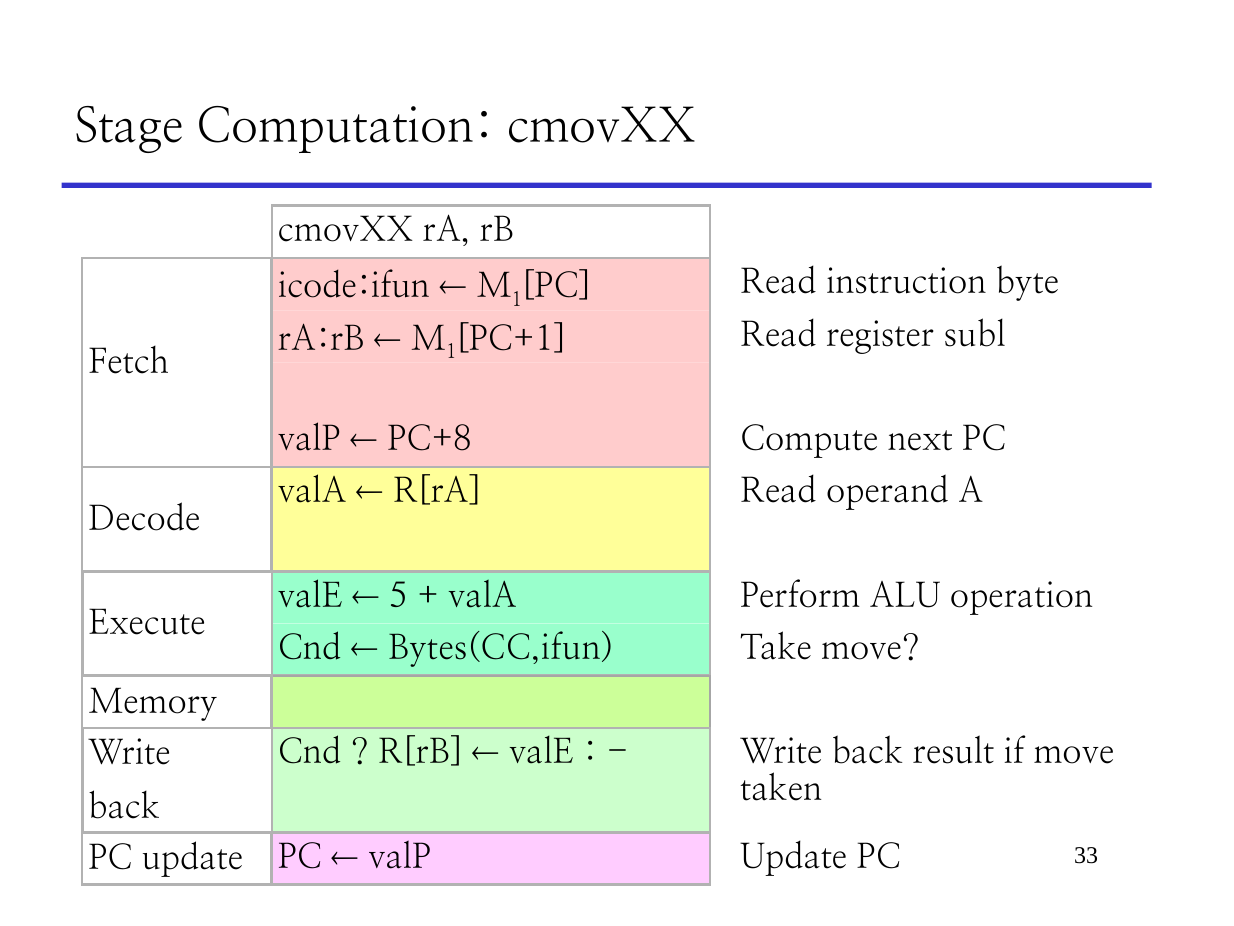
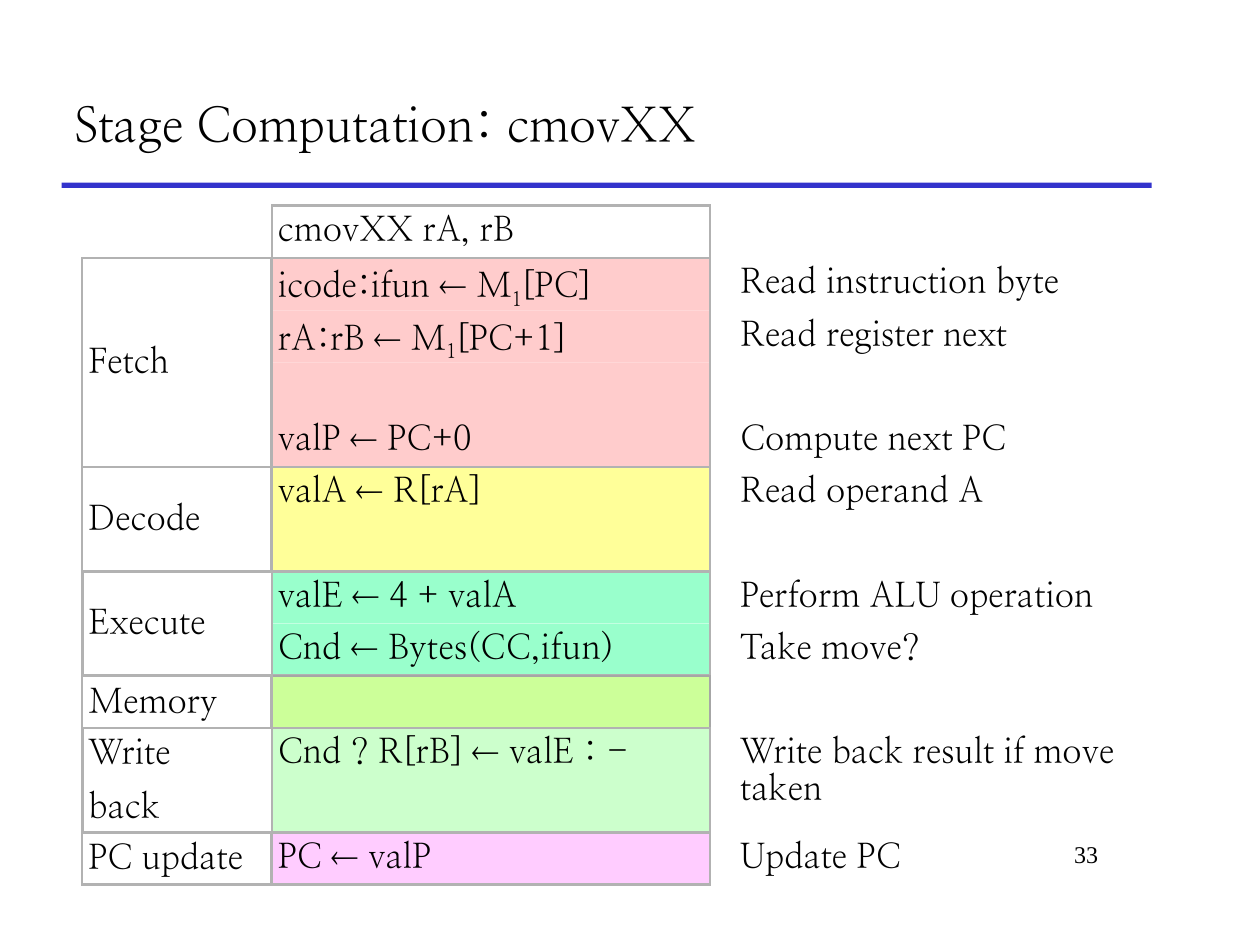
register subl: subl -> next (975, 335)
PC+8: PC+8 -> PC+0 (429, 439)
5: 5 -> 4 (398, 596)
